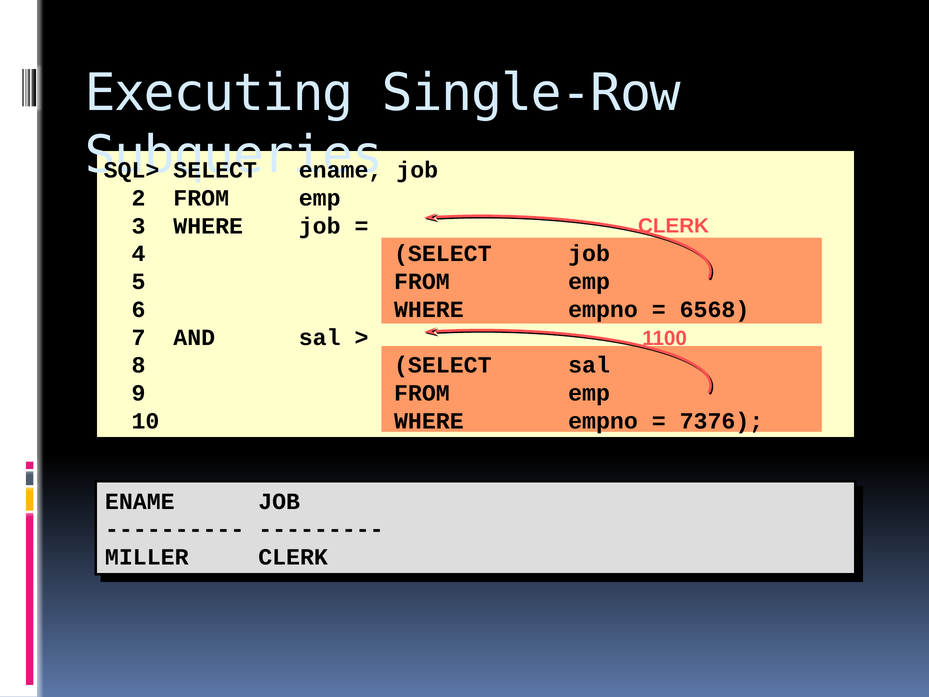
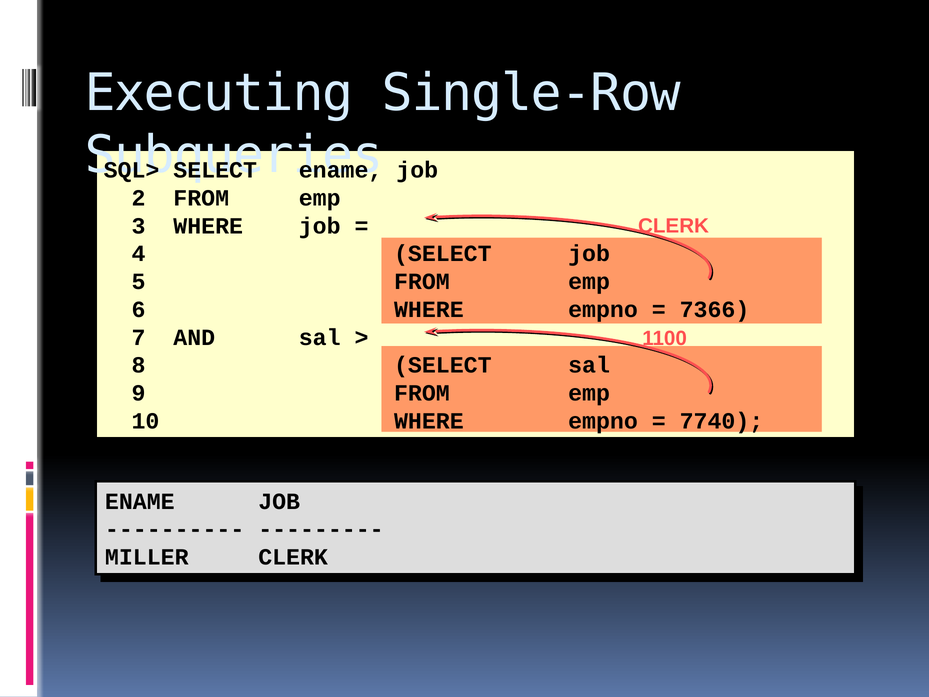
6568: 6568 -> 7366 (715, 309)
7376: 7376 -> 7740 (721, 421)
